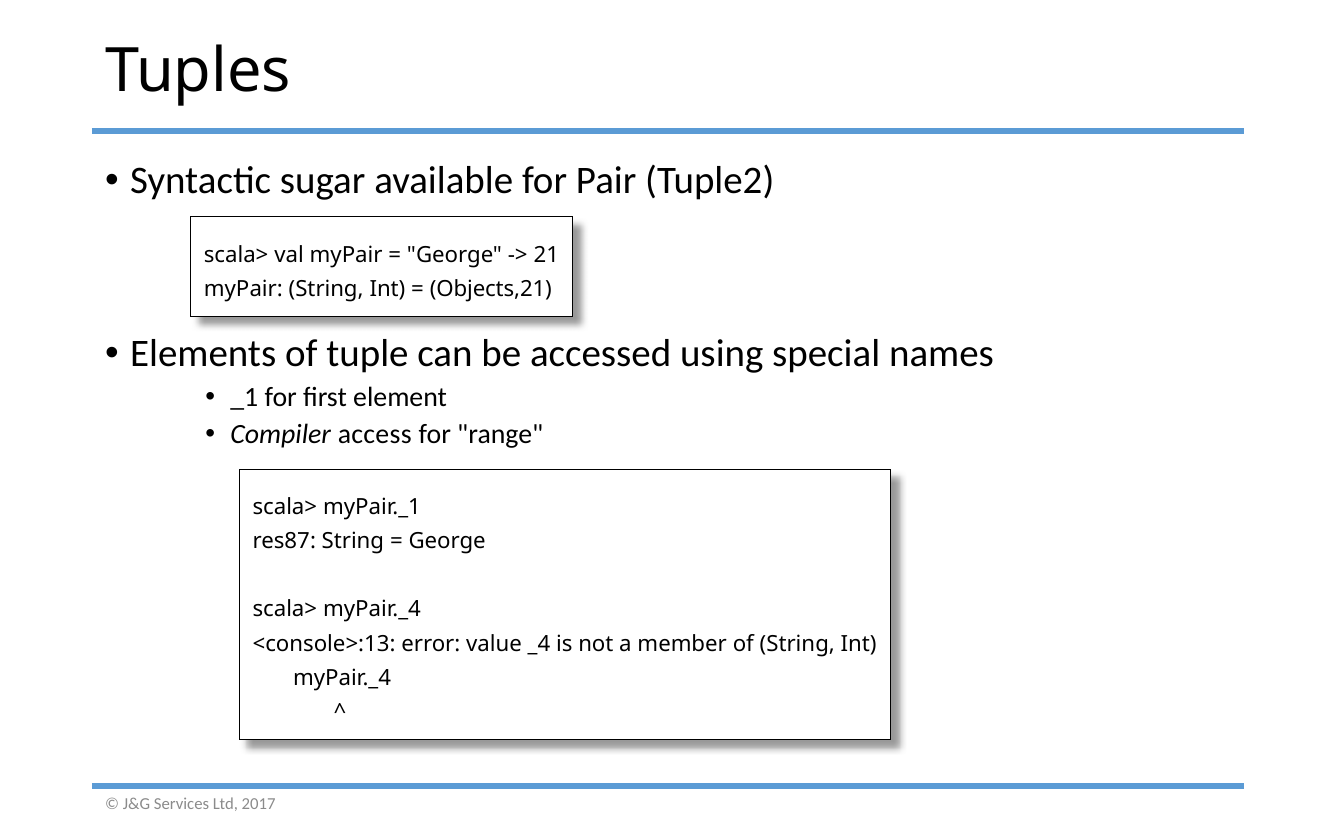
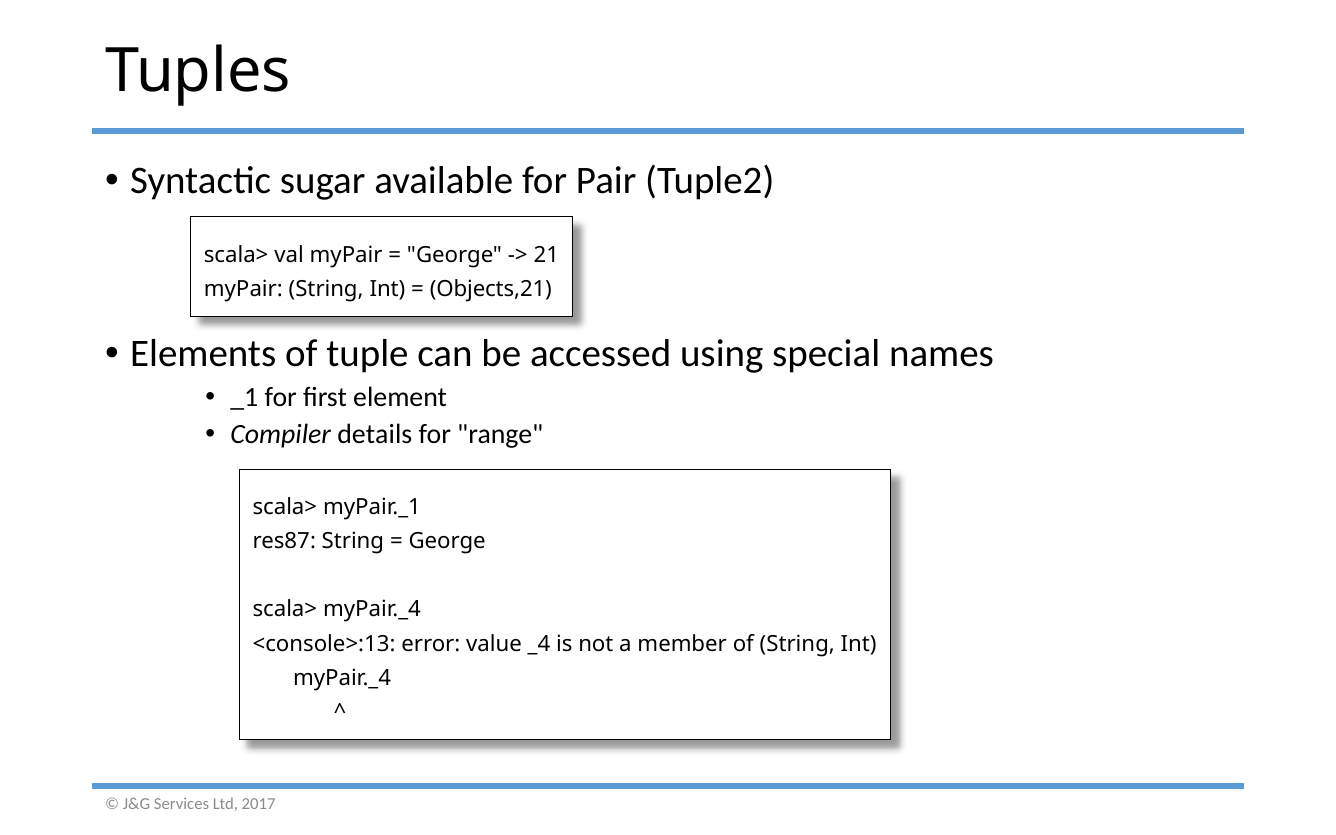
access: access -> details (375, 434)
